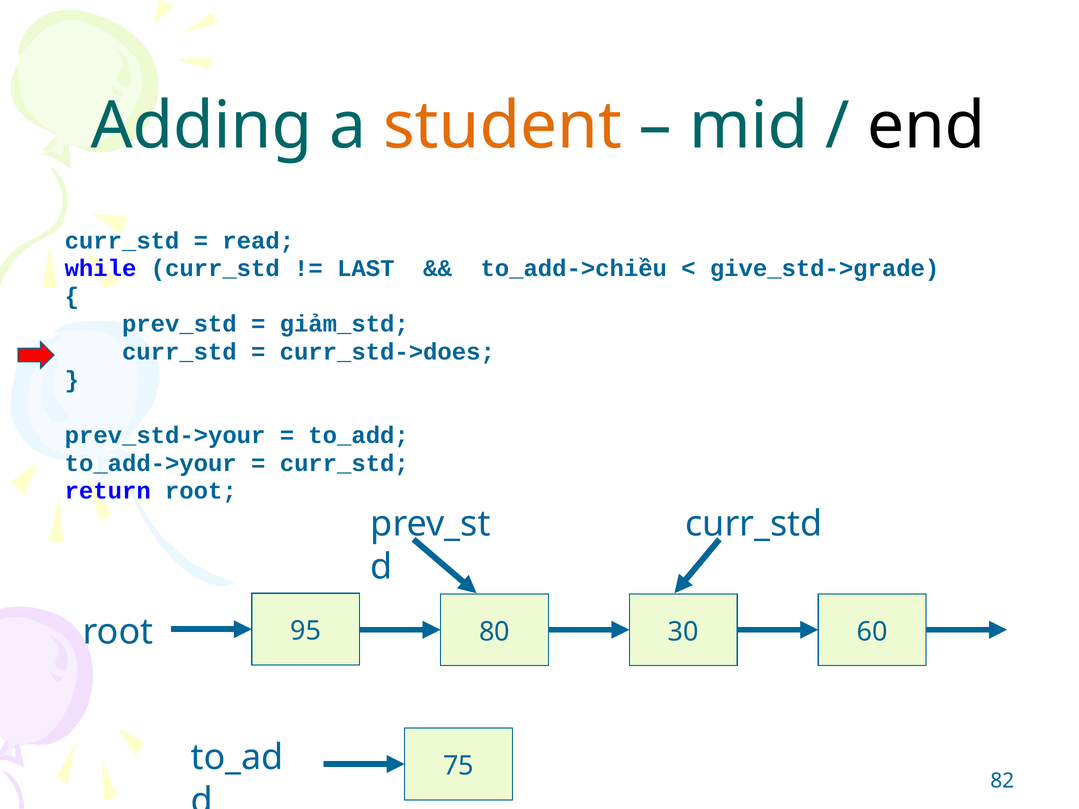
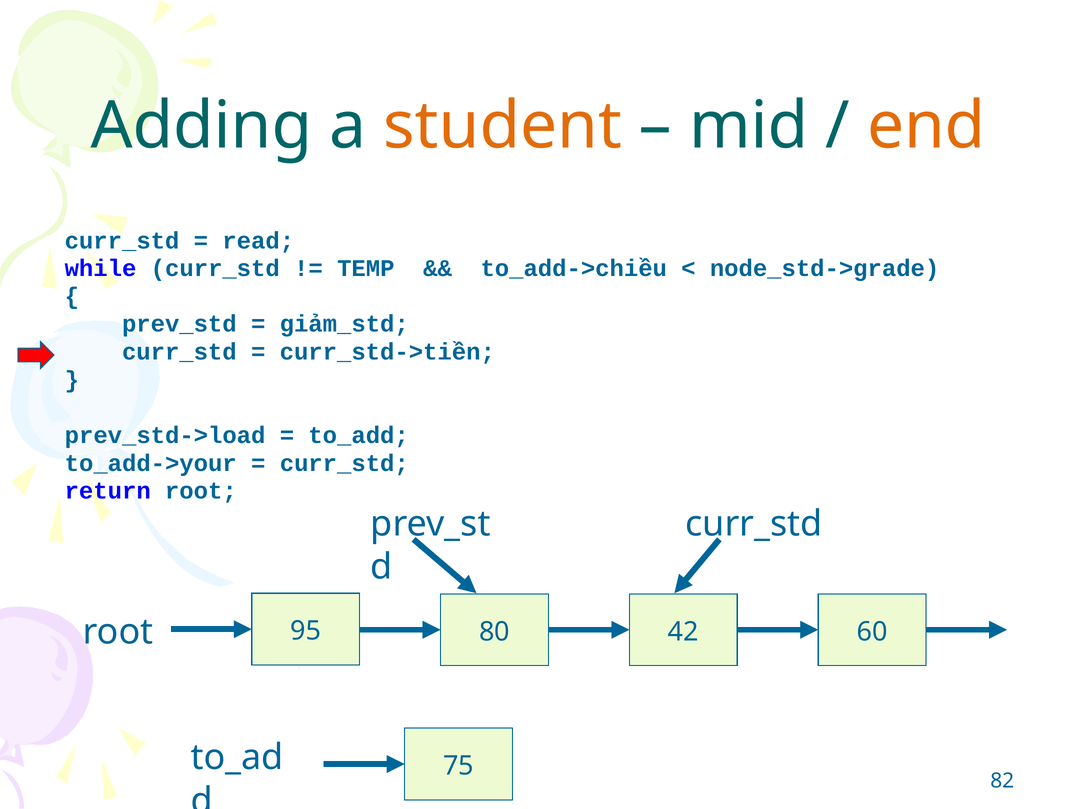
end colour: black -> orange (926, 126)
LAST: LAST -> TEMP (366, 269)
give_std->grade: give_std->grade -> node_std->grade (825, 269)
curr_std->does: curr_std->does -> curr_std->tiền (387, 352)
prev_std->your: prev_std->your -> prev_std->load (165, 435)
30: 30 -> 42 (683, 632)
